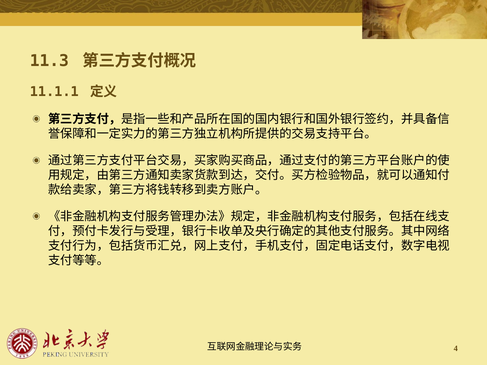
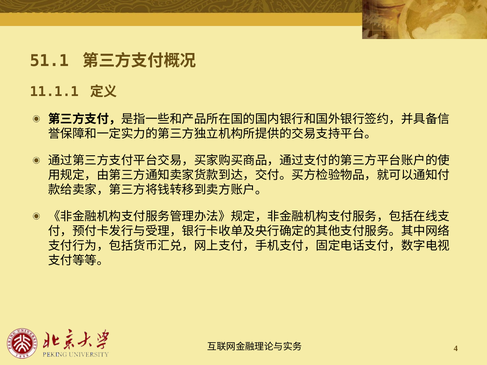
11.3: 11.3 -> 51.1 (49, 61)
